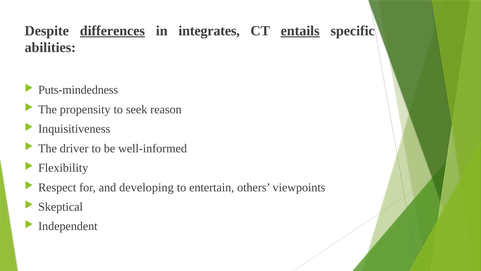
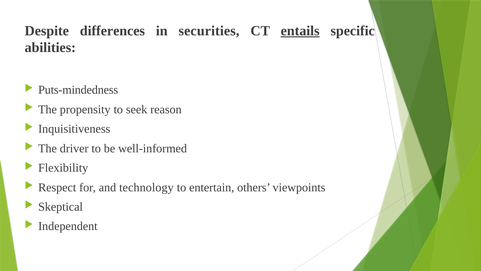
differences underline: present -> none (112, 31)
integrates: integrates -> securities (209, 31)
developing: developing -> technology (146, 187)
